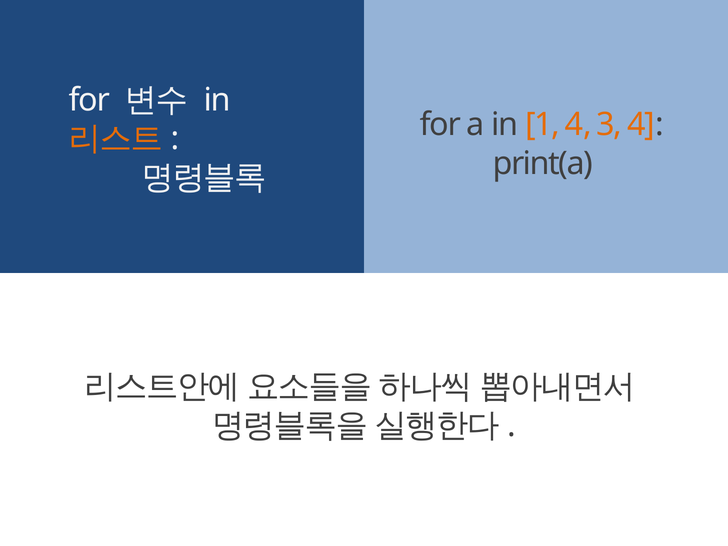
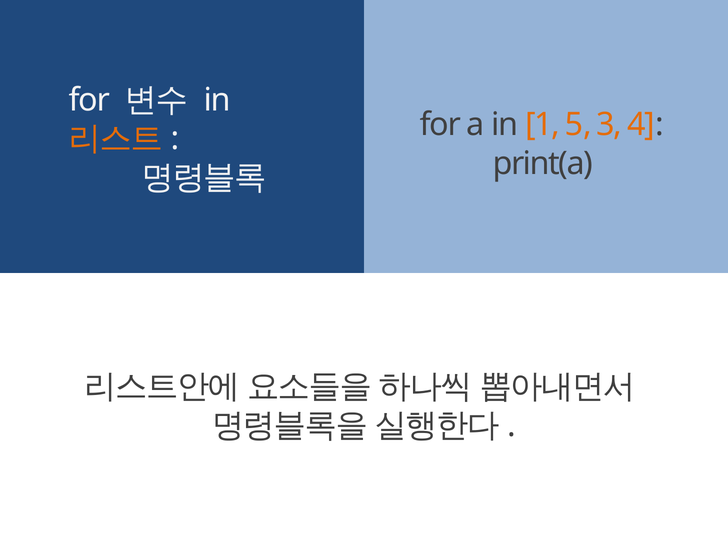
1 4: 4 -> 5 (578, 125)
